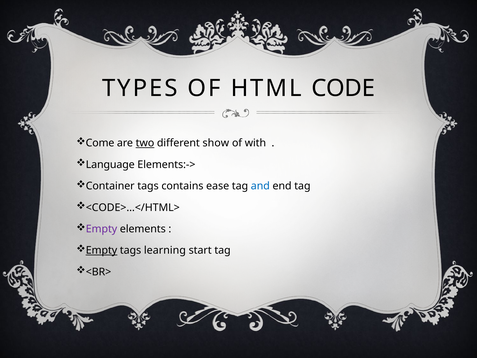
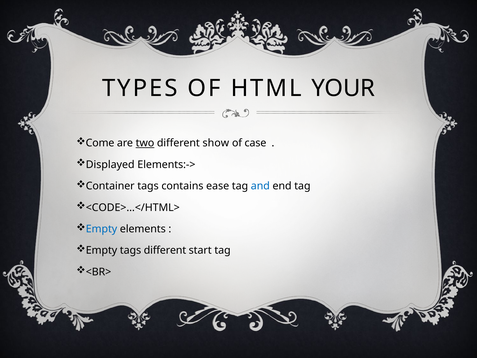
CODE: CODE -> YOUR (343, 88)
with: with -> case (255, 143)
Language: Language -> Displayed (110, 164)
Empty colour: purple -> blue (101, 229)
Empty underline: present -> none (101, 250)
tags learning: learning -> different (165, 250)
